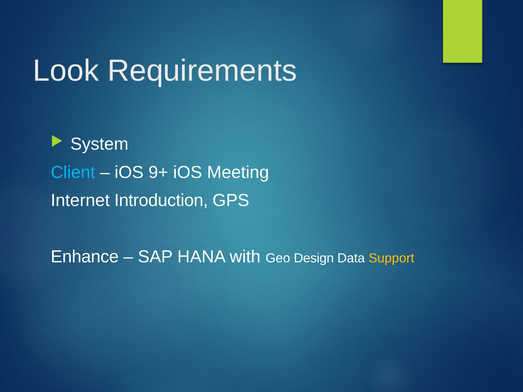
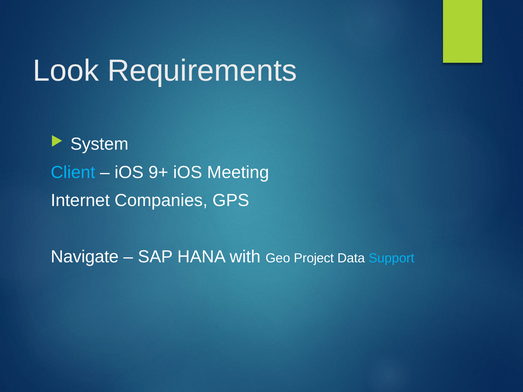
Introduction: Introduction -> Companies (161, 201)
Enhance: Enhance -> Navigate (85, 257)
Design: Design -> Project (314, 258)
Support colour: yellow -> light blue (391, 258)
